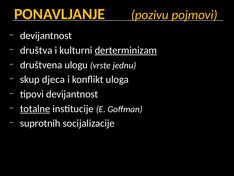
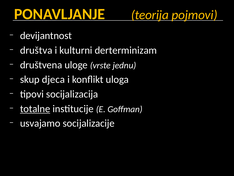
pozivu: pozivu -> teorija (150, 15)
derterminizam underline: present -> none (126, 50)
ulogu: ulogu -> uloge (76, 65)
tipovi devijantnost: devijantnost -> socijalizacija (72, 94)
suprotnih: suprotnih -> usvajamo (40, 123)
